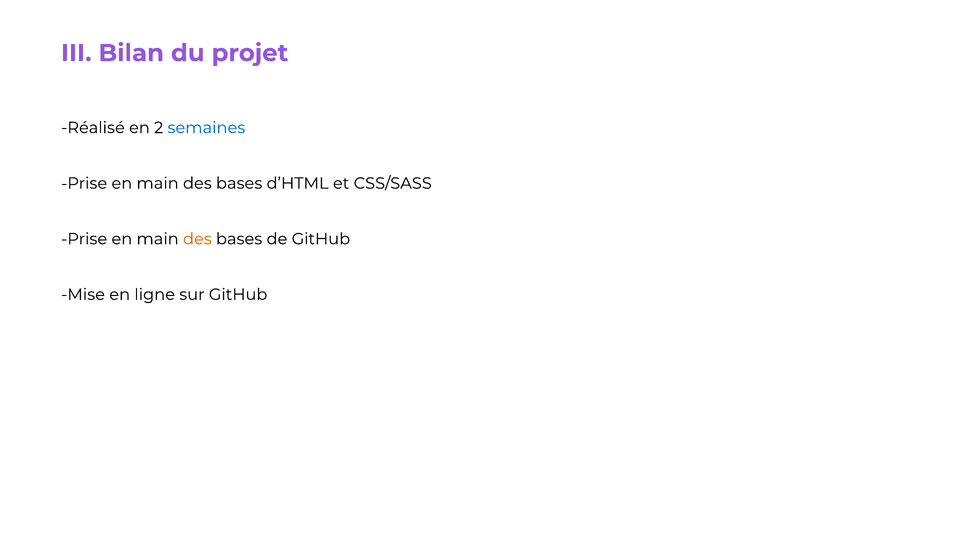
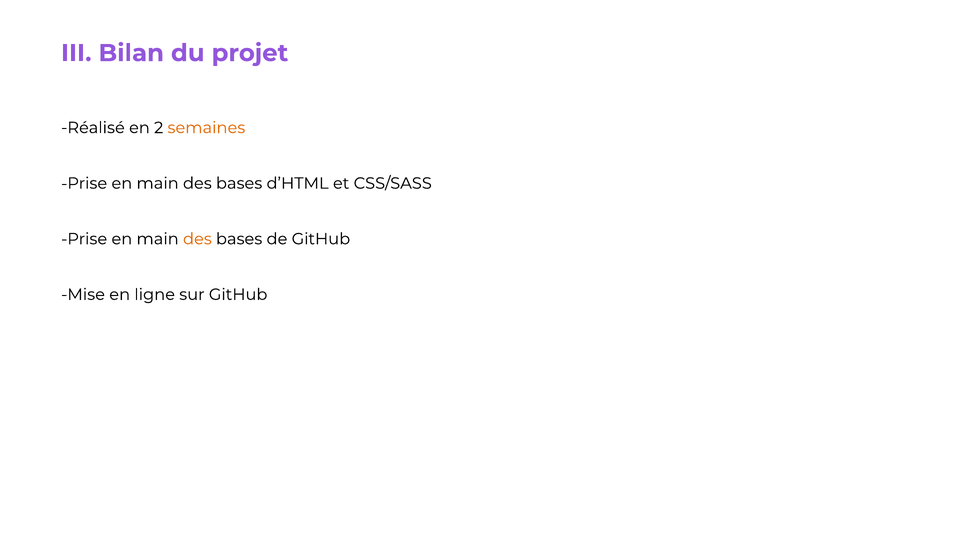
semaines colour: blue -> orange (206, 128)
